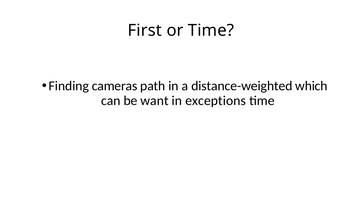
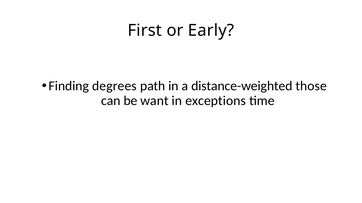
or Time: Time -> Early (211, 30)
cameras: cameras -> degrees (114, 86)
which: which -> those (311, 86)
